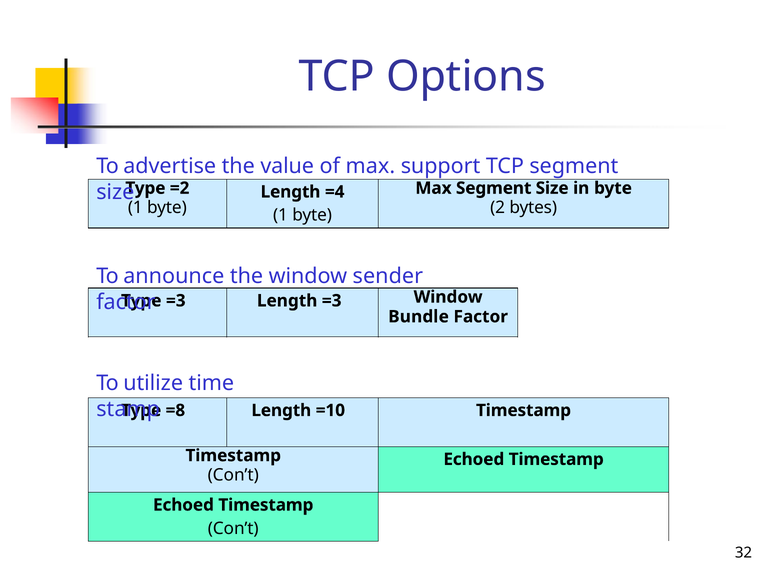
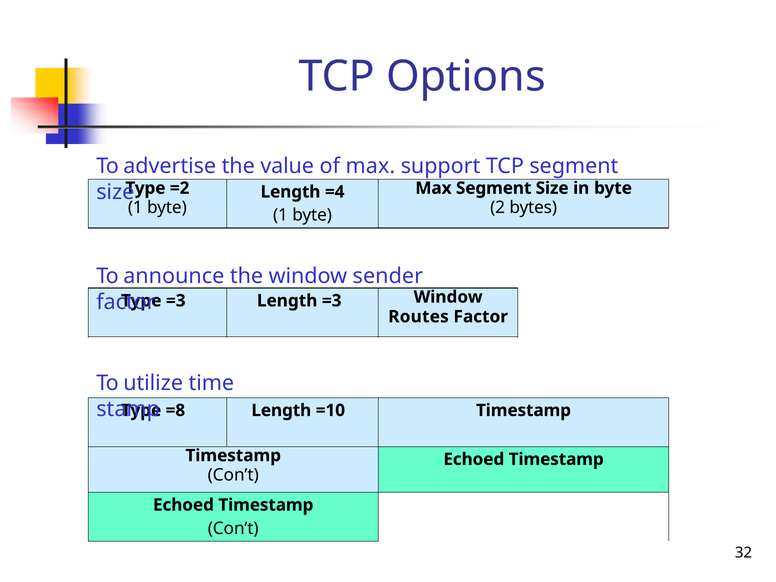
Bundle: Bundle -> Routes (419, 317)
